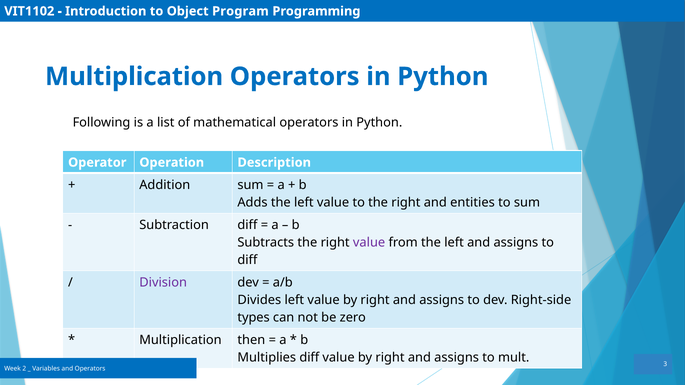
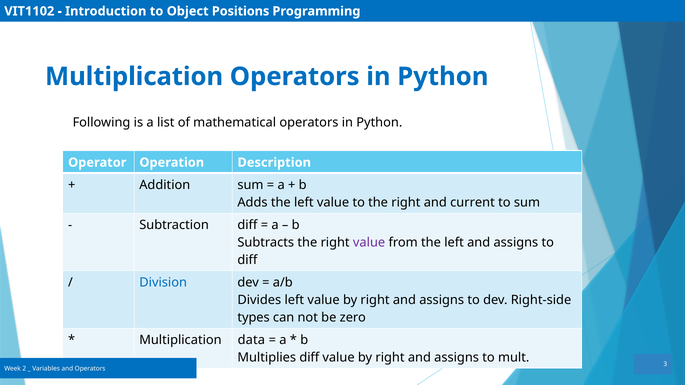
Program: Program -> Positions (241, 11)
entities: entities -> current (472, 203)
Division colour: purple -> blue (163, 283)
then: then -> data (251, 341)
